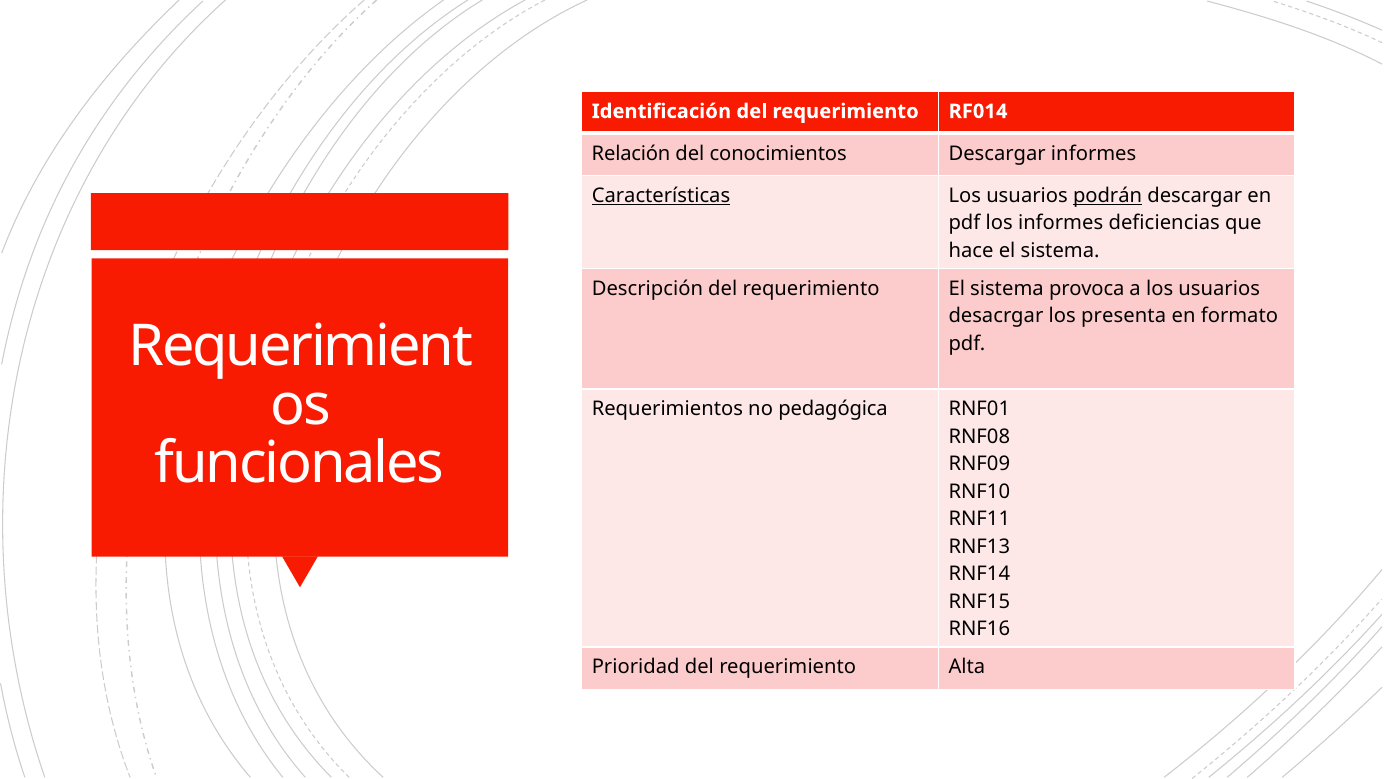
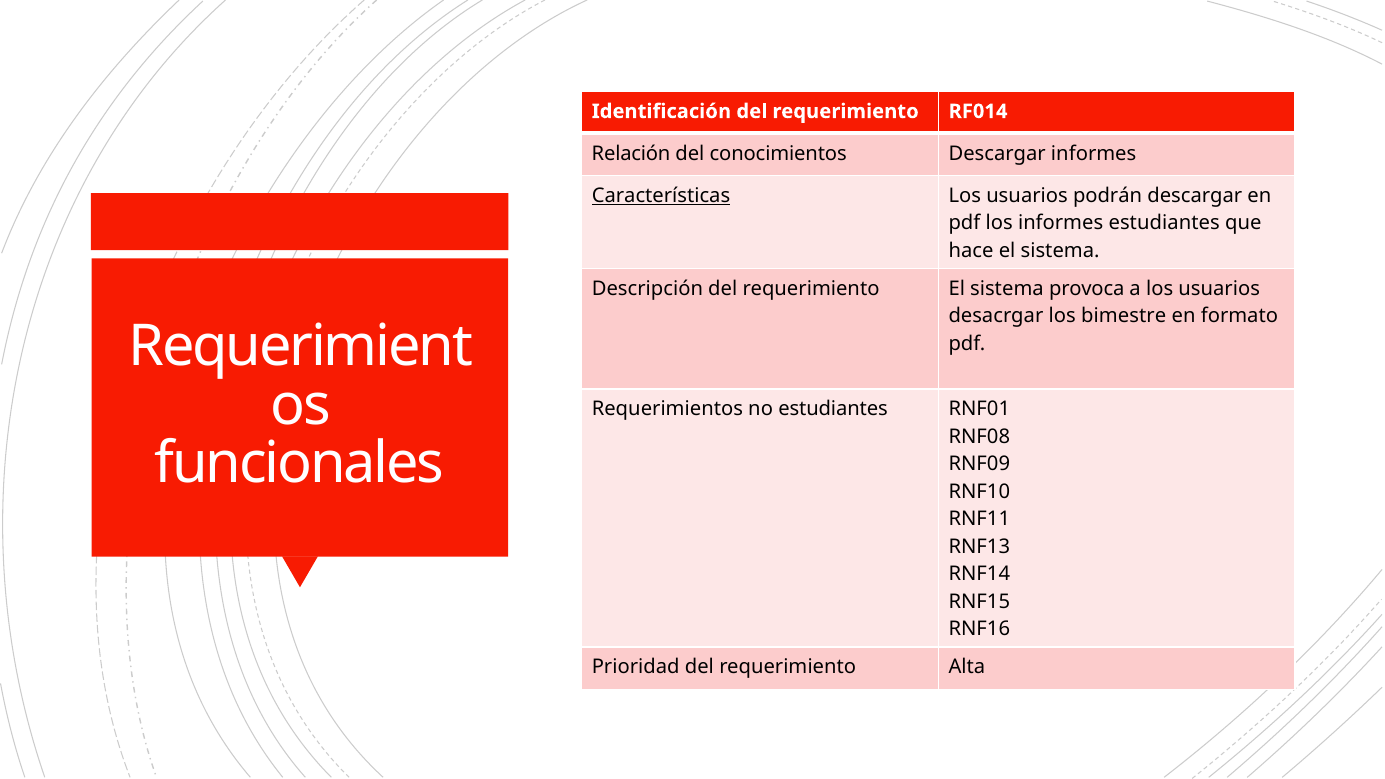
podrán underline: present -> none (1108, 196)
informes deficiencias: deficiencias -> estudiantes (1164, 223)
presenta: presenta -> bimestre (1124, 316)
no pedagógica: pedagógica -> estudiantes (833, 409)
